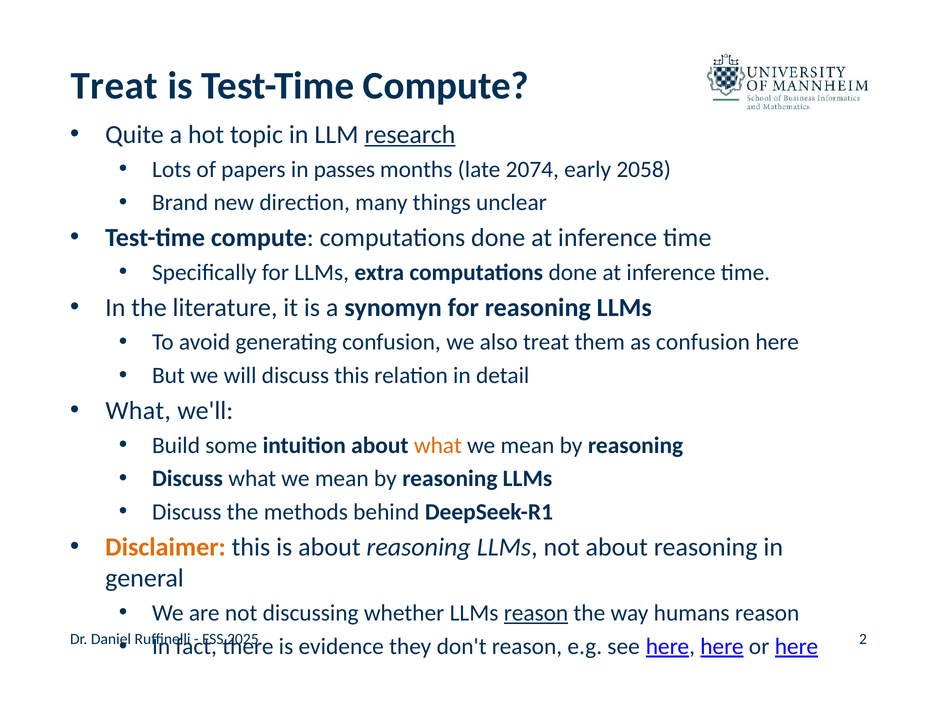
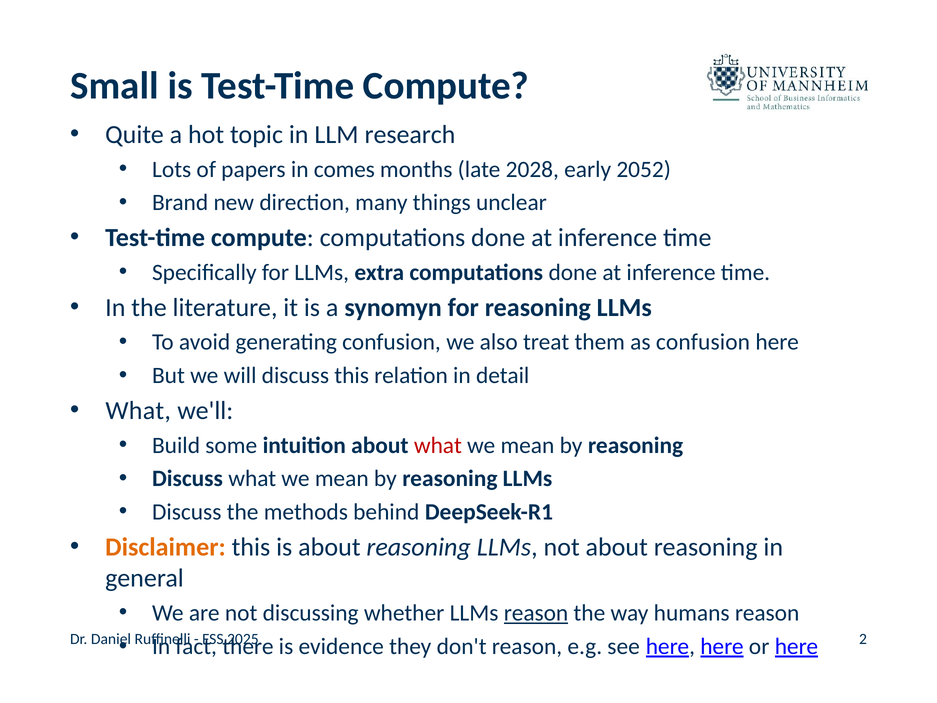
Treat: Treat -> Small (114, 86)
research underline: present -> none (410, 135)
passes: passes -> comes (344, 169)
2074: 2074 -> 2028 (532, 169)
2058: 2058 -> 2052 (644, 169)
what colour: orange -> red (438, 445)
